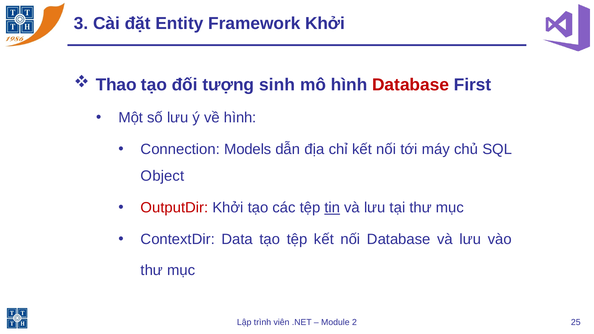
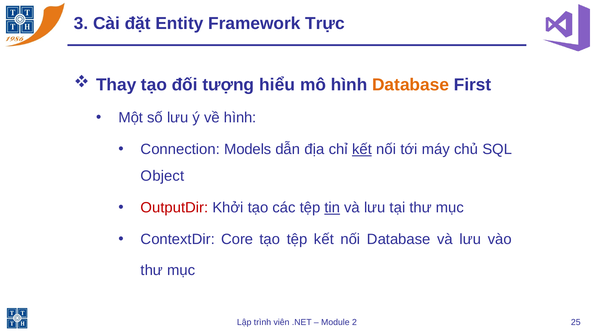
Framework Khởi: Khởi -> Trực (325, 24)
Thao: Thao -> Thay (116, 85)
sinh: sinh -> hiểu (277, 85)
Database colour: red -> orange (411, 85)
kết underline: none -> present (362, 149)
Data: Data -> Core (237, 240)
